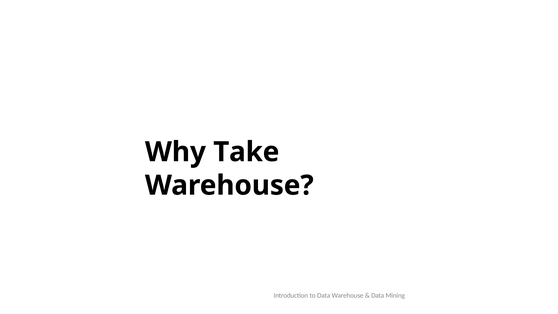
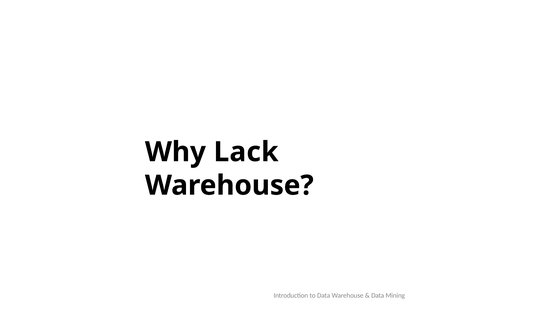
Take: Take -> Lack (246, 152)
